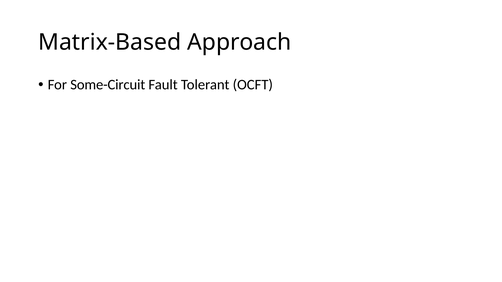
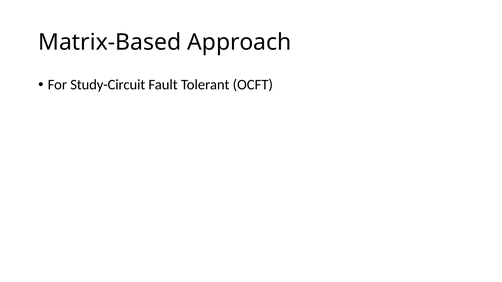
Some-Circuit: Some-Circuit -> Study-Circuit (108, 85)
